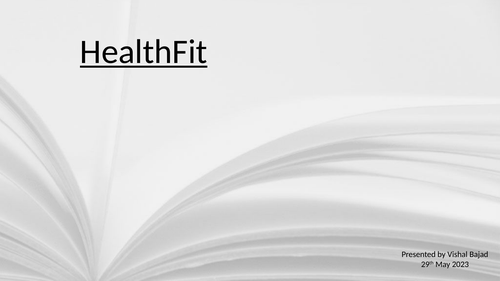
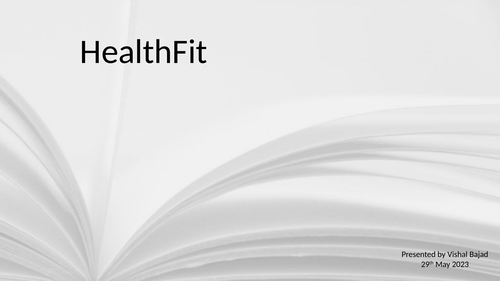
HealthFit underline: present -> none (144, 52)
